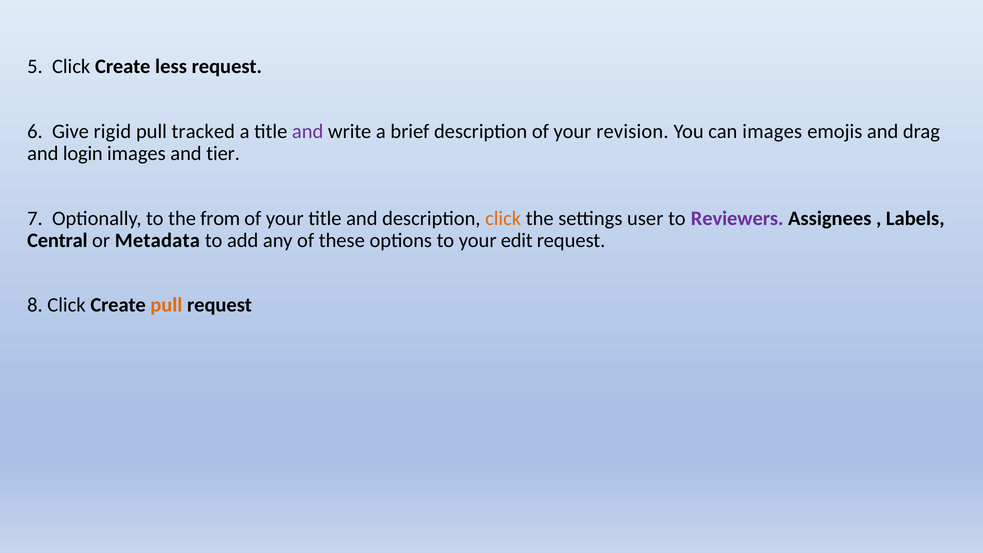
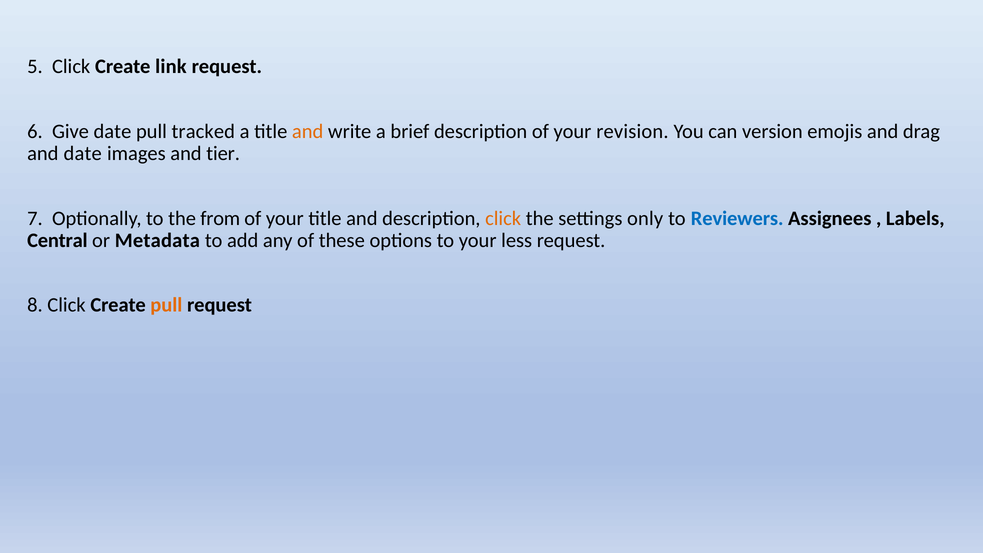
less: less -> link (171, 67)
Give rigid: rigid -> date (112, 131)
and colour: purple -> orange (308, 131)
can images: images -> version (772, 131)
and login: login -> date (83, 153)
user: user -> only (645, 218)
Reviewers colour: purple -> blue (737, 218)
edit: edit -> less (517, 240)
